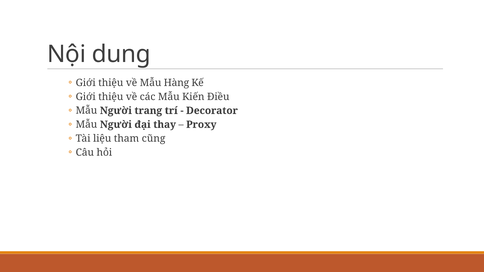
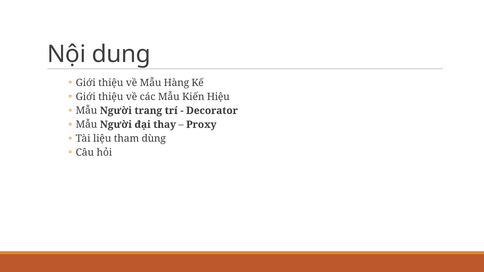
Điều: Điều -> Hiệu (218, 97)
cũng: cũng -> dùng (154, 139)
